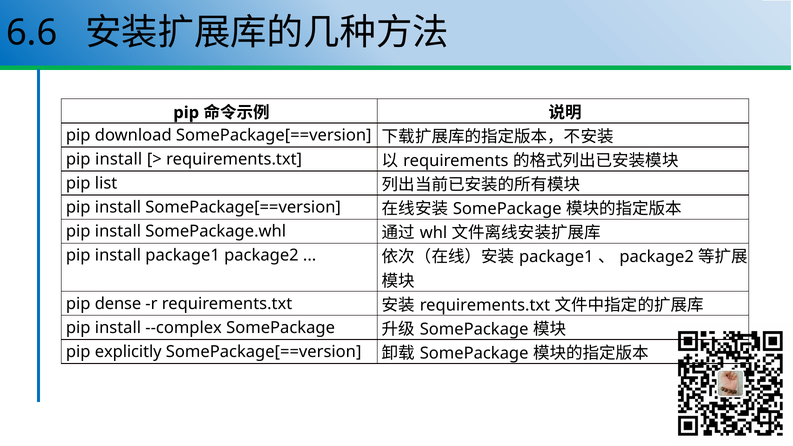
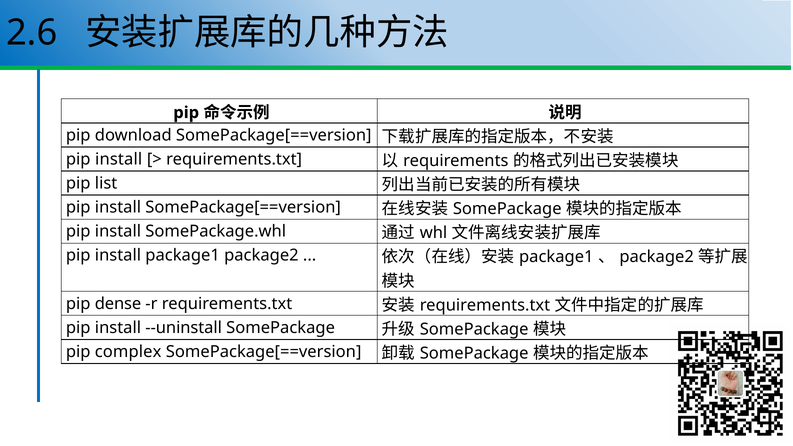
6.6: 6.6 -> 2.6 (32, 33)
--complex: --complex -> --uninstall (184, 328)
explicitly: explicitly -> complex (128, 352)
